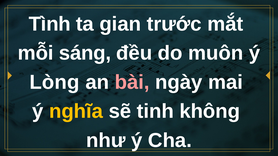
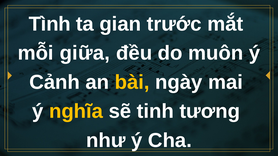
sáng: sáng -> giữa (85, 53)
Lòng: Lòng -> Cảnh (55, 82)
bài colour: pink -> yellow (132, 82)
không: không -> tương (210, 112)
